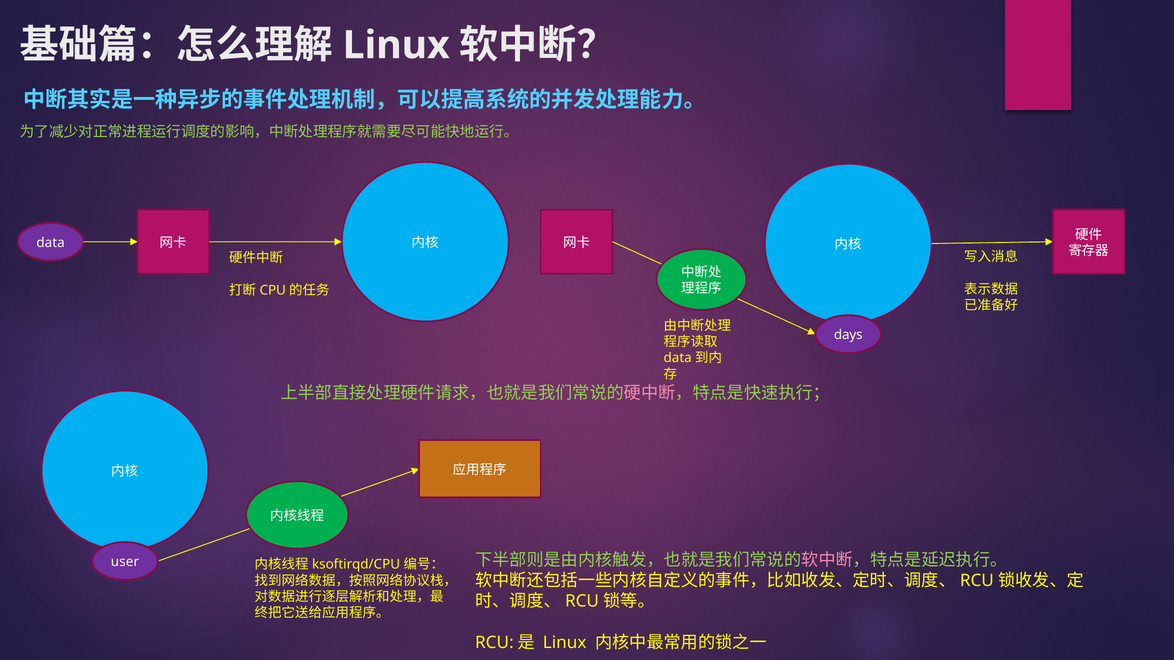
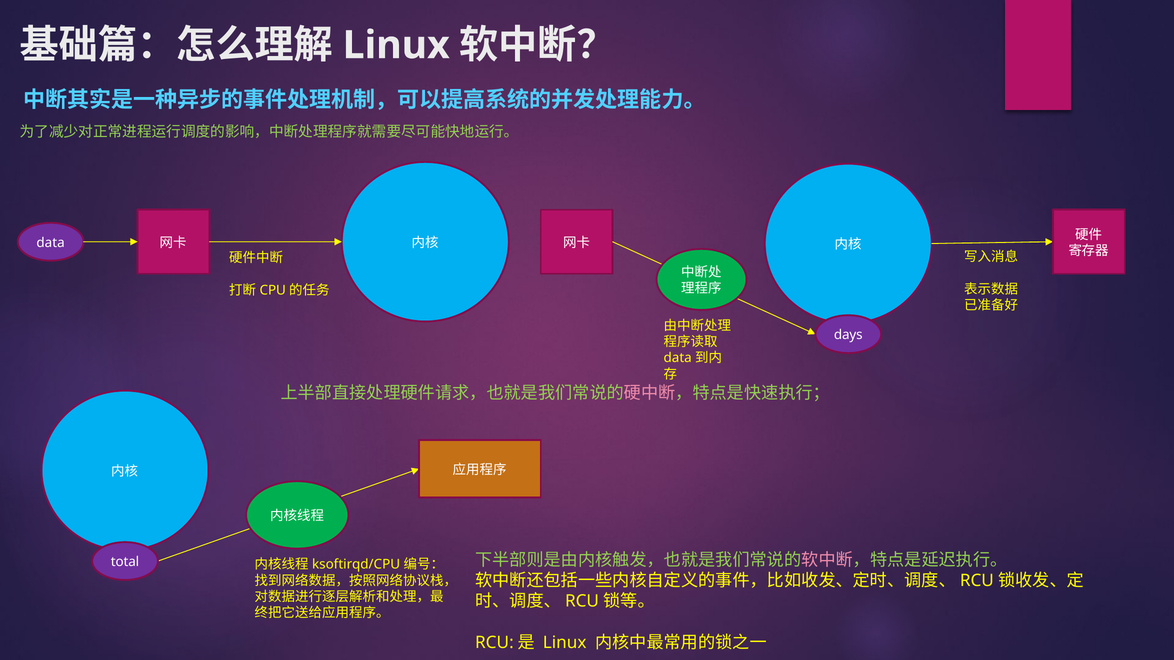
user: user -> total (125, 562)
